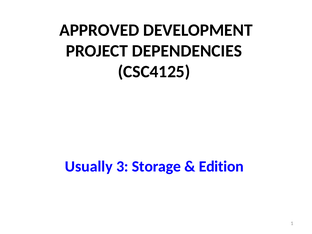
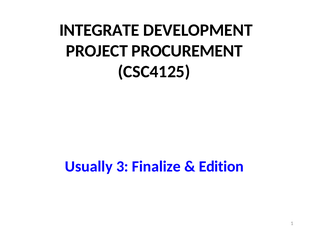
APPROVED: APPROVED -> INTEGRATE (99, 30)
DEPENDENCIES: DEPENDENCIES -> PROCUREMENT (187, 51)
Storage: Storage -> Finalize (156, 166)
